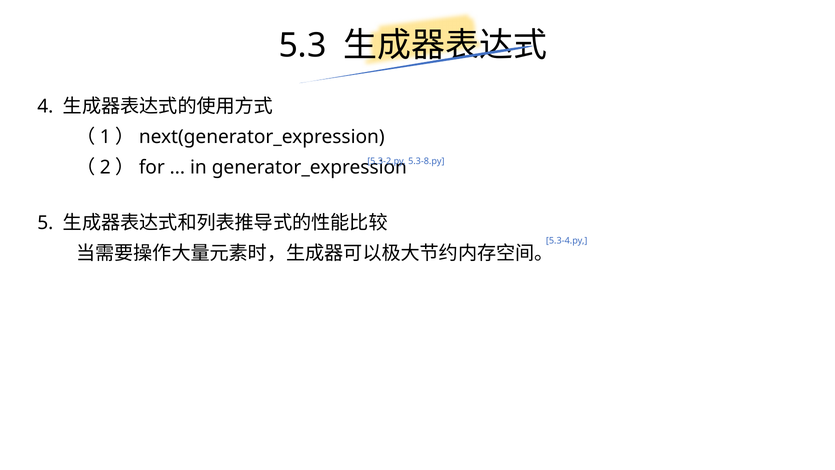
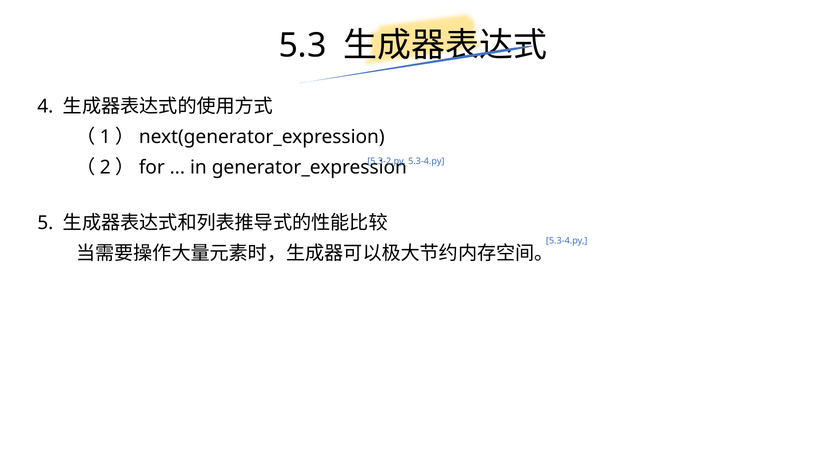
5.3-8.py: 5.3-8.py -> 5.3-4.py (426, 161)
